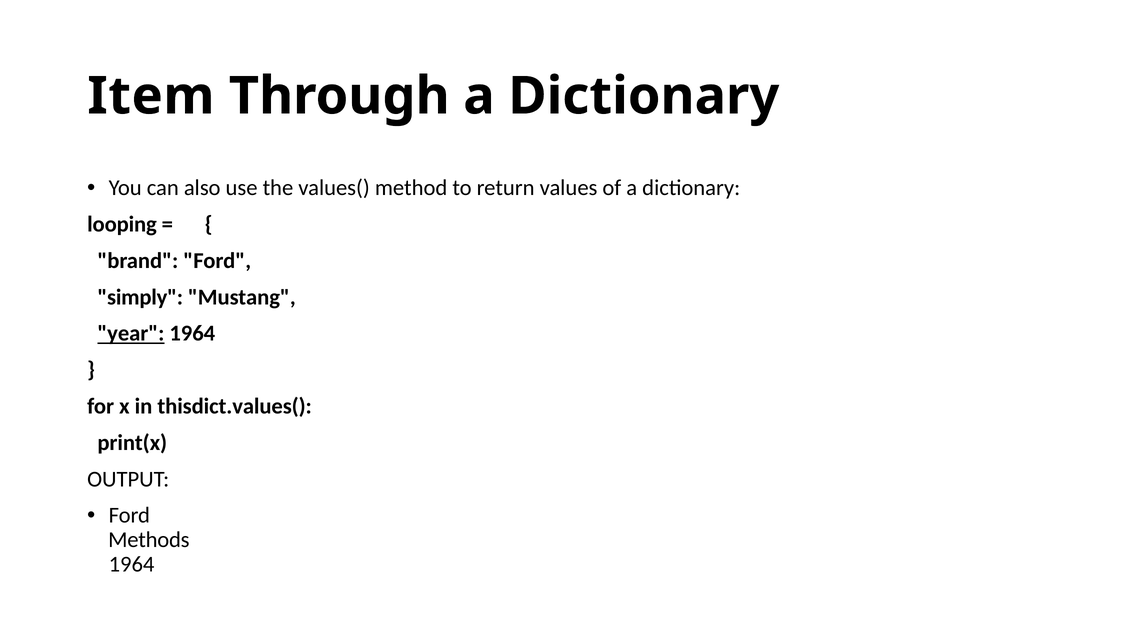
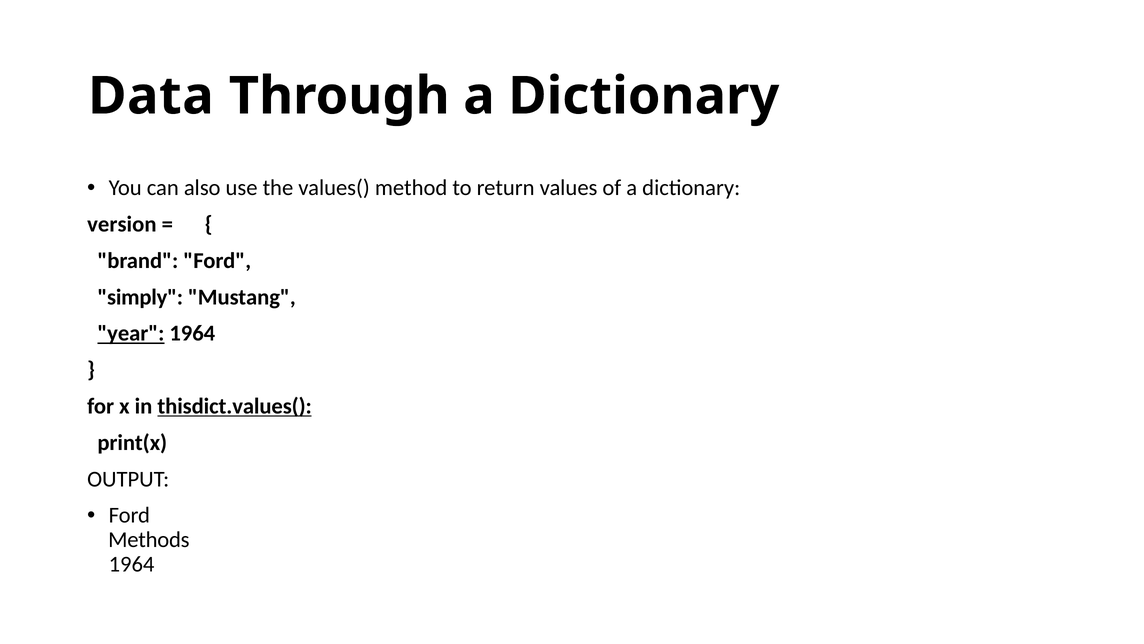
Item: Item -> Data (151, 96)
looping: looping -> version (122, 224)
thisdict.values( underline: none -> present (235, 406)
